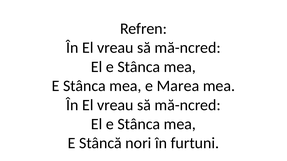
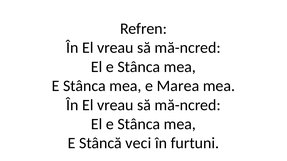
nori: nori -> veci (138, 144)
